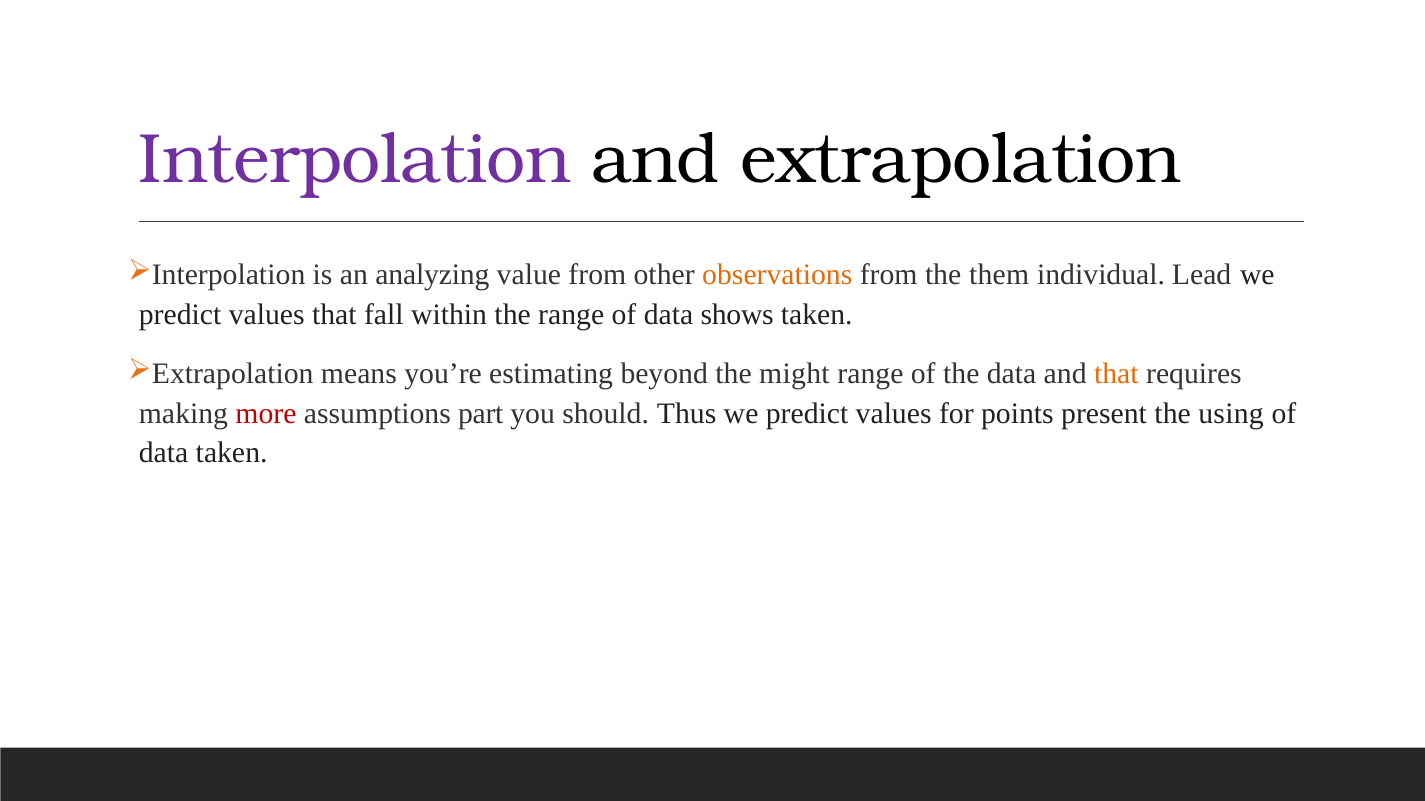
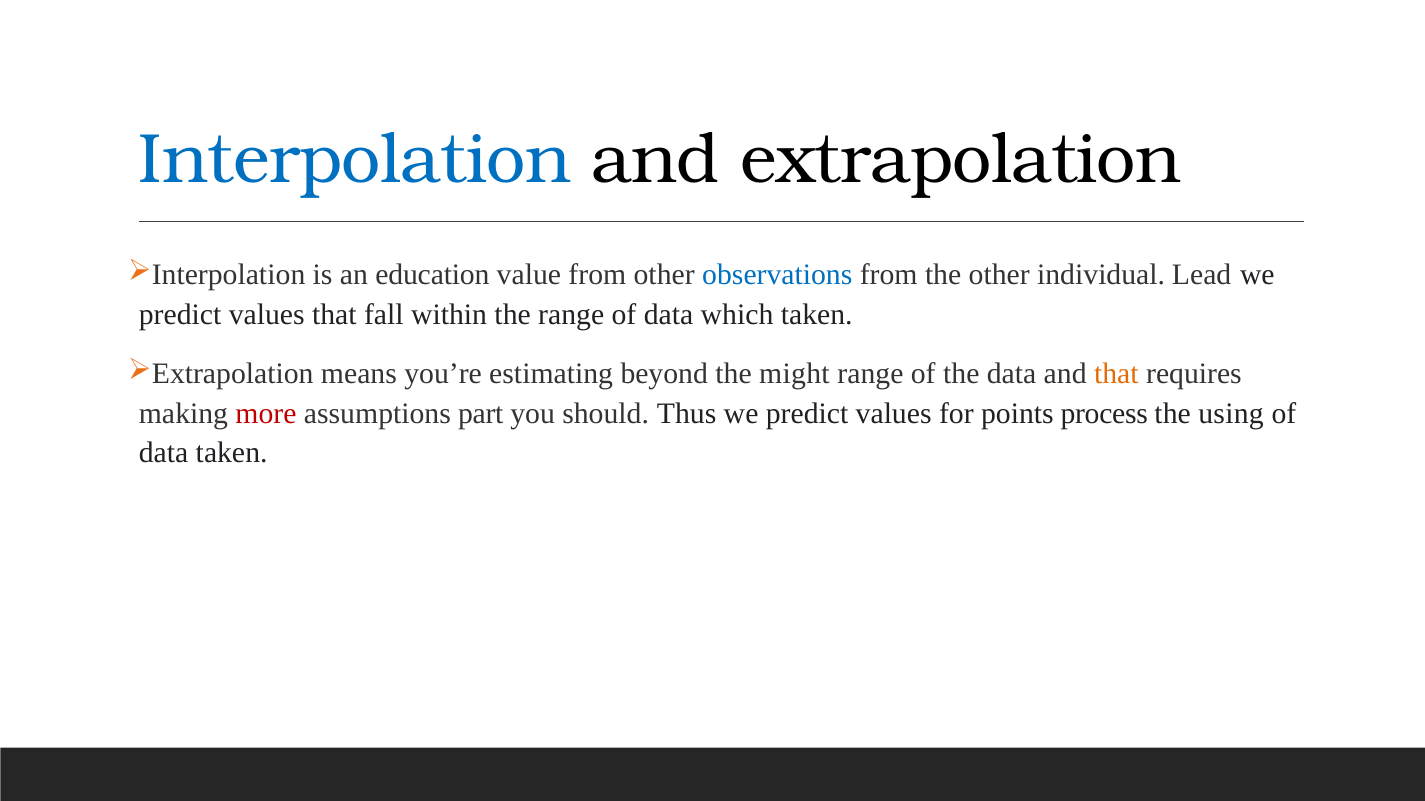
Interpolation colour: purple -> blue (355, 160)
analyzing: analyzing -> education (432, 275)
observations colour: orange -> blue (777, 275)
the them: them -> other (999, 275)
shows: shows -> which (737, 314)
present: present -> process (1104, 414)
